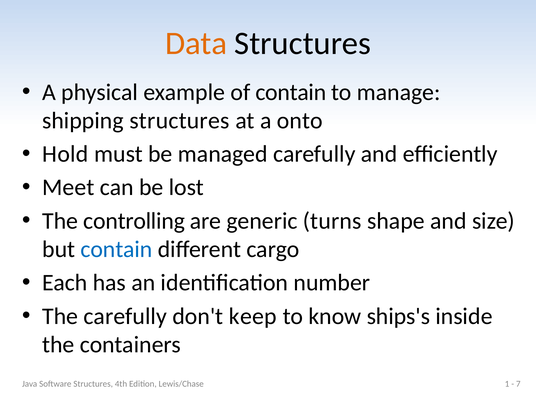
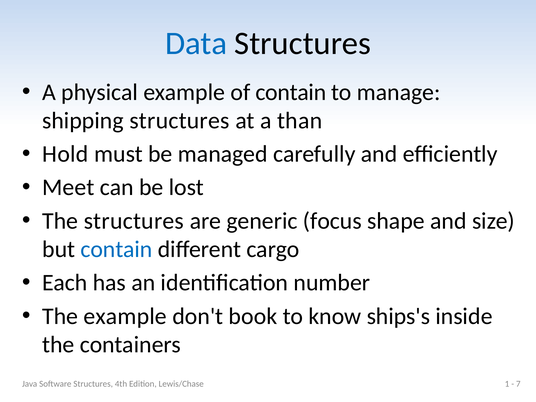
Data colour: orange -> blue (196, 44)
onto: onto -> than (300, 121)
The controlling: controlling -> structures (134, 221)
turns: turns -> focus (332, 221)
The carefully: carefully -> example (125, 316)
keep: keep -> book (253, 316)
